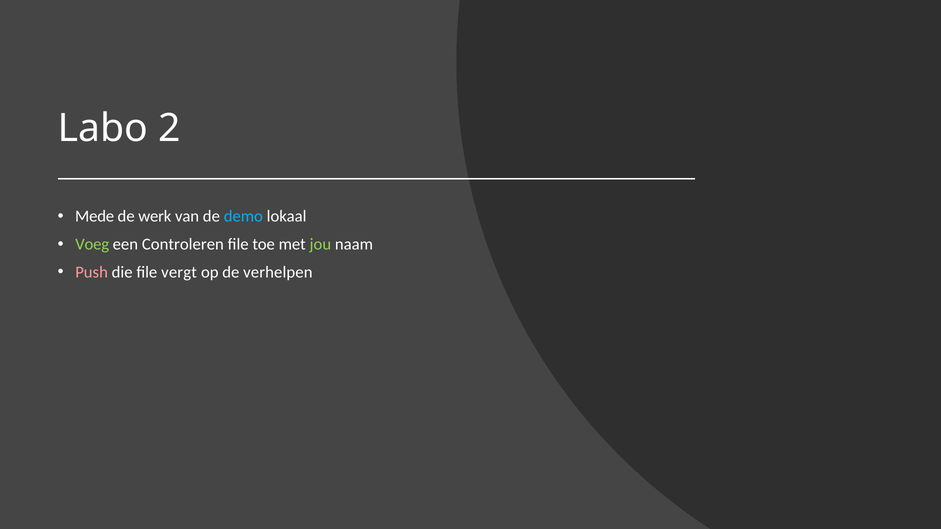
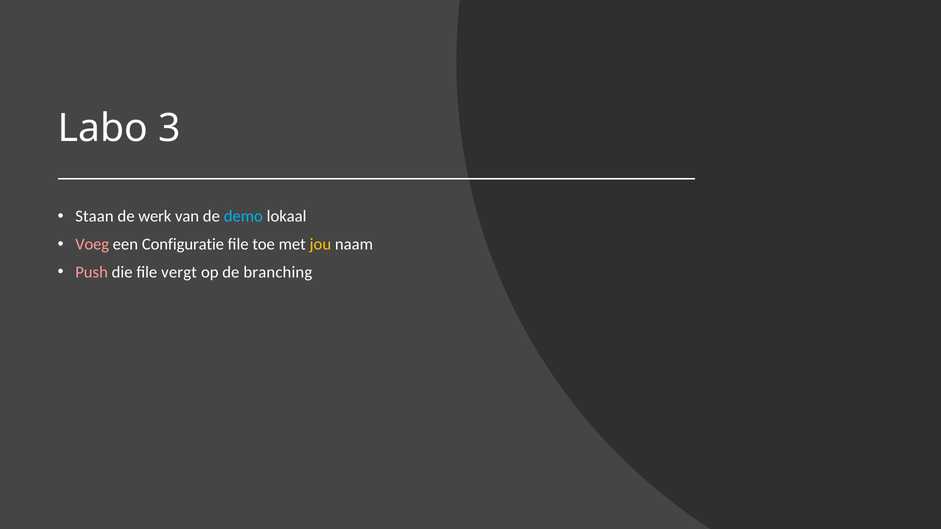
2: 2 -> 3 (169, 128)
Mede: Mede -> Staan (94, 217)
Voeg colour: light green -> pink (92, 244)
Controleren: Controleren -> Configuratie (183, 244)
jou colour: light green -> yellow (320, 244)
verhelpen: verhelpen -> branching (278, 272)
